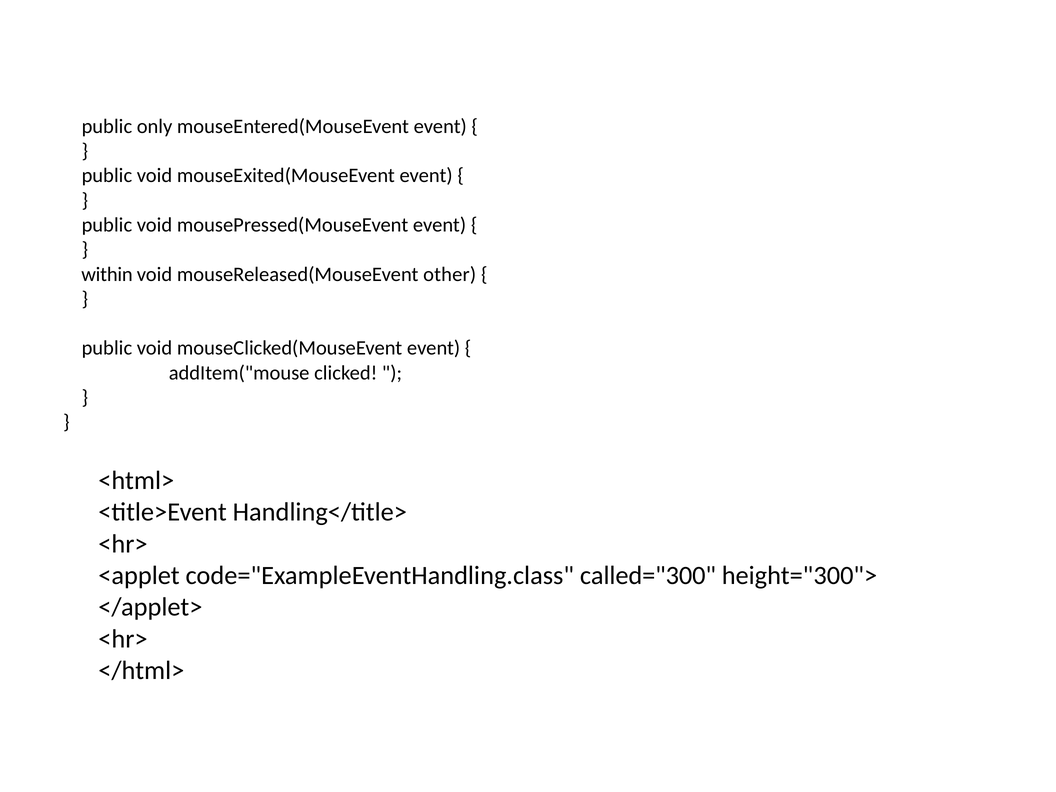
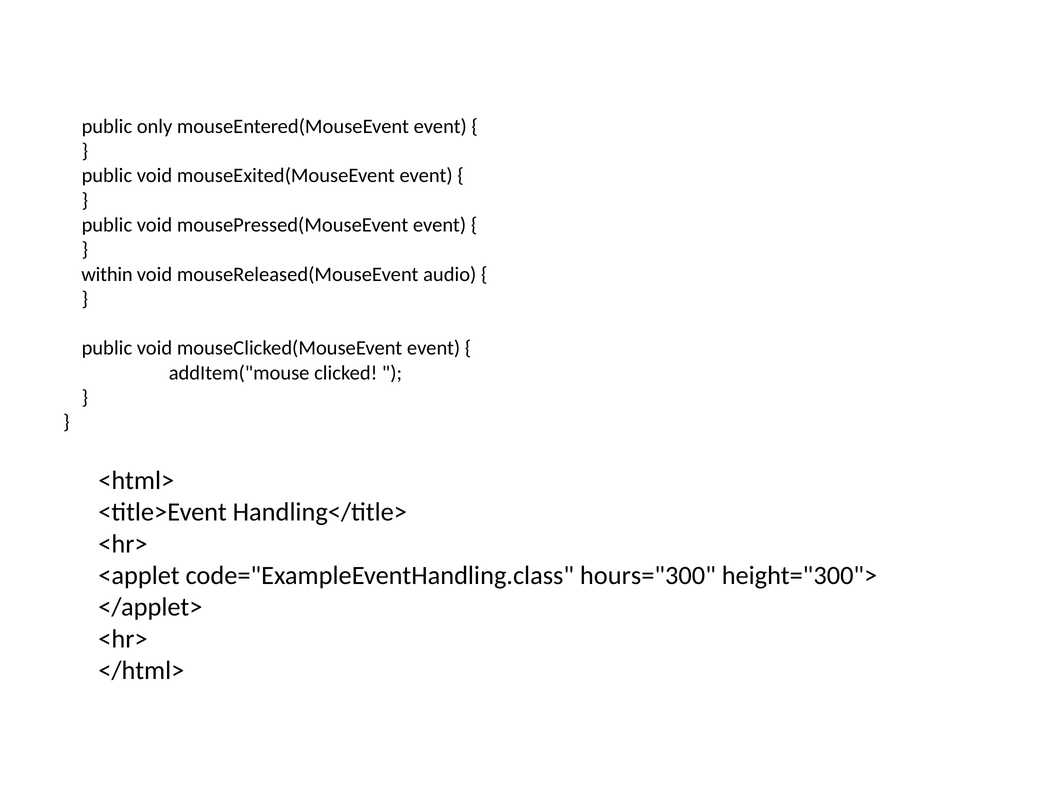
other: other -> audio (450, 274)
called="300: called="300 -> hours="300 (648, 575)
